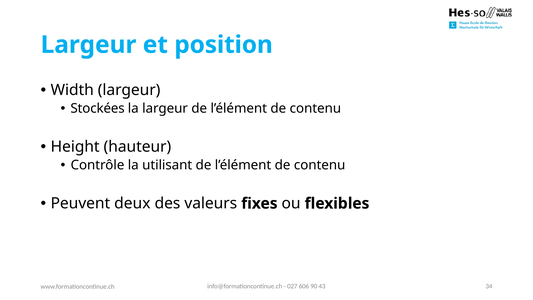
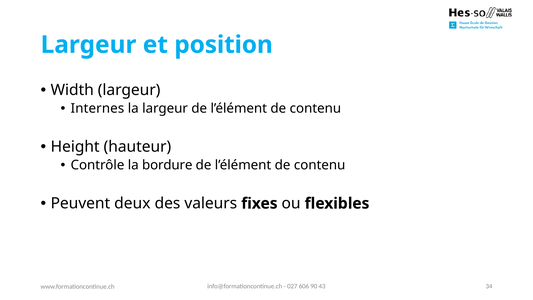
Stockées: Stockées -> Internes (97, 108)
utilisant: utilisant -> bordure (167, 165)
